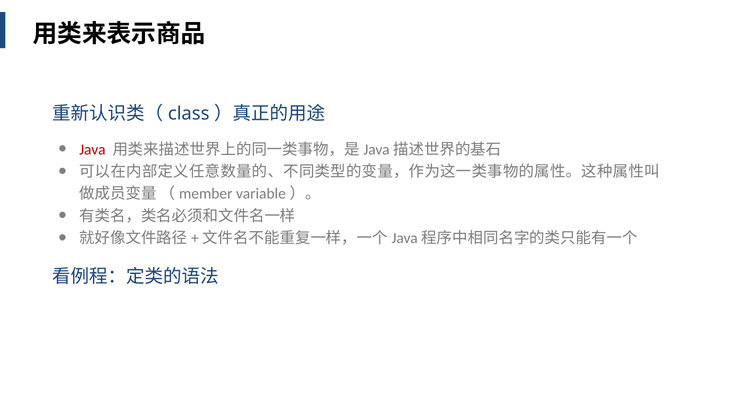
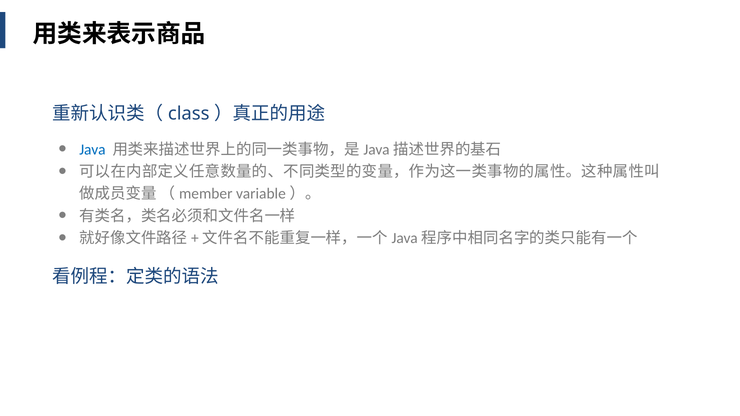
Java colour: red -> blue (92, 150)
